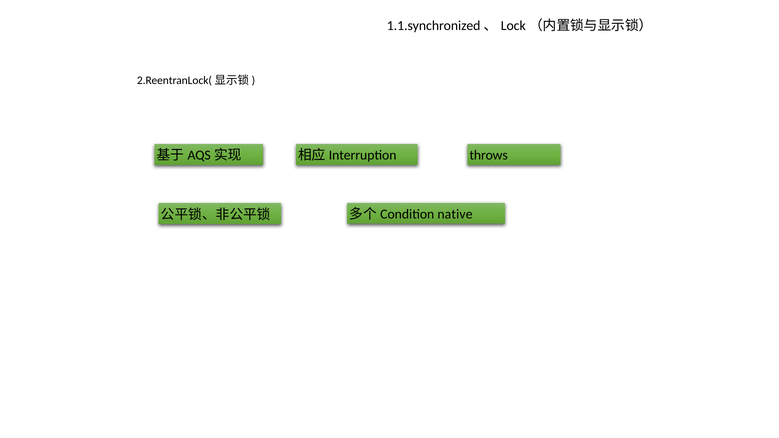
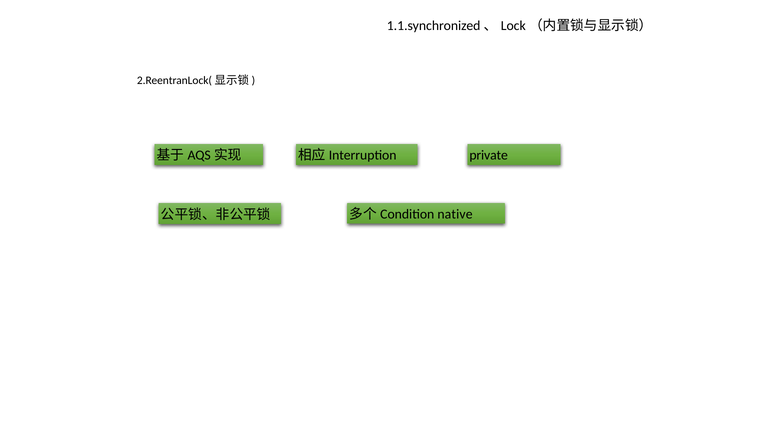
throws: throws -> private (489, 156)
